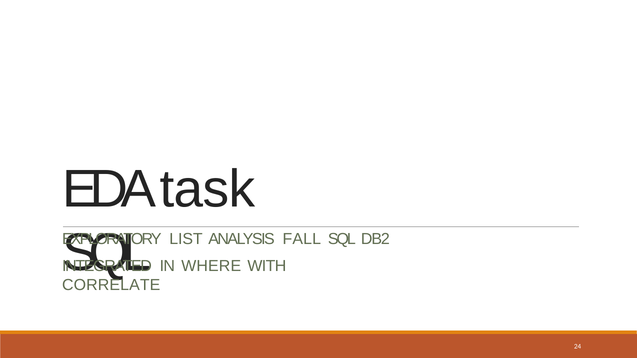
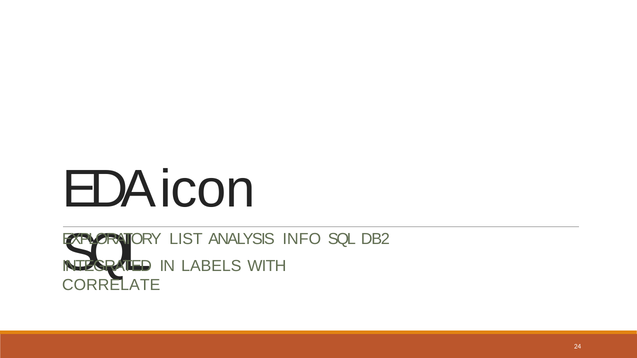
task: task -> icon (208, 189)
FALL: FALL -> INFO (302, 239)
WHERE: WHERE -> LABELS (211, 266)
